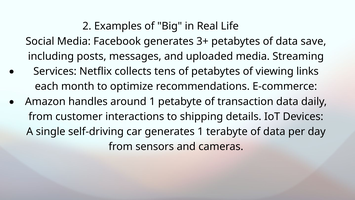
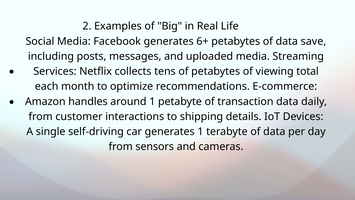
3+: 3+ -> 6+ (202, 41)
links: links -> total (308, 71)
